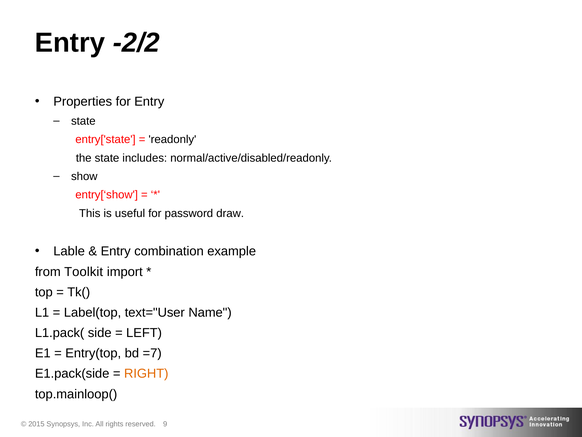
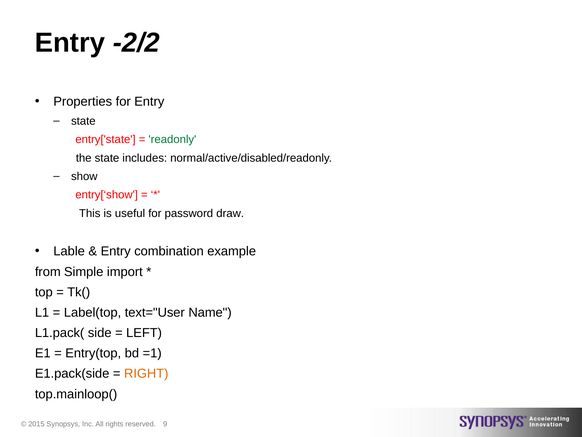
readonly colour: black -> green (172, 139)
Toolkit: Toolkit -> Simple (84, 271)
=7: =7 -> =1 (152, 353)
